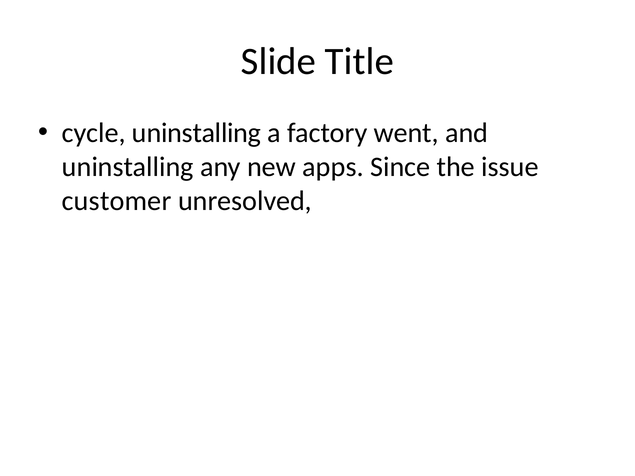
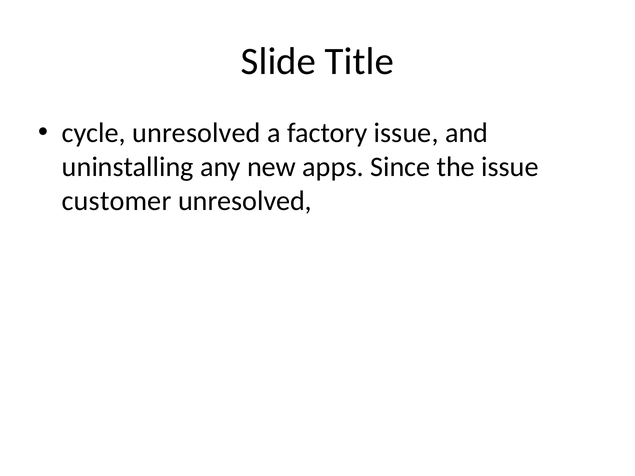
cycle uninstalling: uninstalling -> unresolved (196, 133)
factory went: went -> issue (406, 133)
